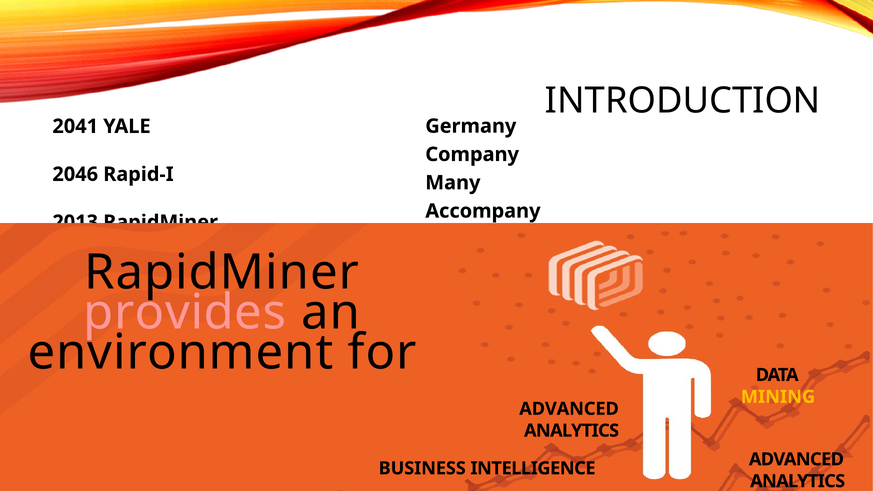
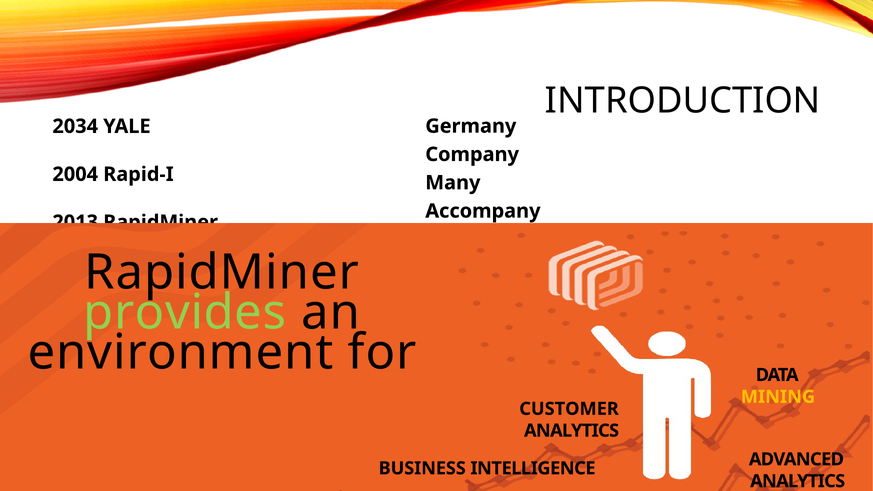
2041: 2041 -> 2034 (75, 126)
2046: 2046 -> 2004 (75, 174)
provides colour: pink -> light green (185, 313)
ADVANCED: ADVANCED -> CUSTOMER (569, 409)
